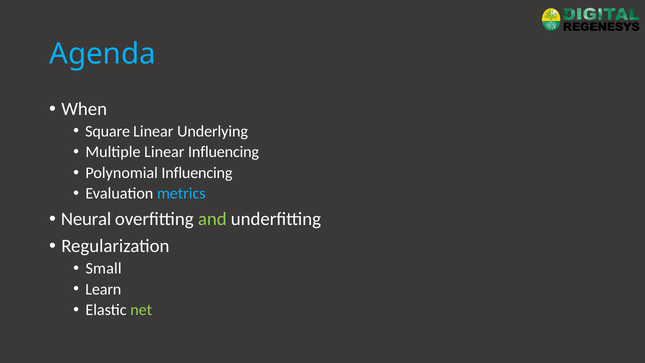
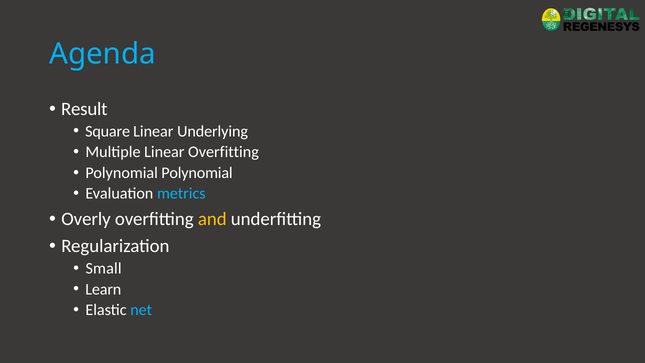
When: When -> Result (84, 109)
Linear Influencing: Influencing -> Overfitting (223, 152)
Polynomial Influencing: Influencing -> Polynomial (197, 173)
Neural: Neural -> Overly (86, 219)
and colour: light green -> yellow (212, 219)
net colour: light green -> light blue (141, 310)
